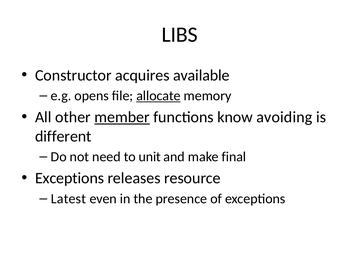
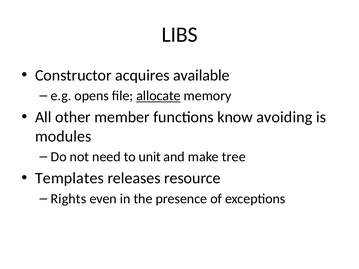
member underline: present -> none (122, 117)
different: different -> modules (63, 136)
final: final -> tree (234, 157)
Exceptions: Exceptions -> Templates (69, 178)
Latest: Latest -> Rights (68, 199)
